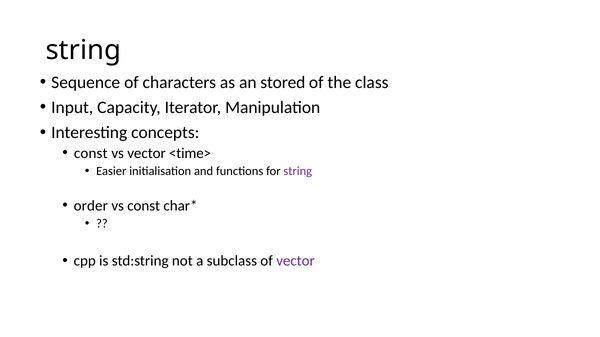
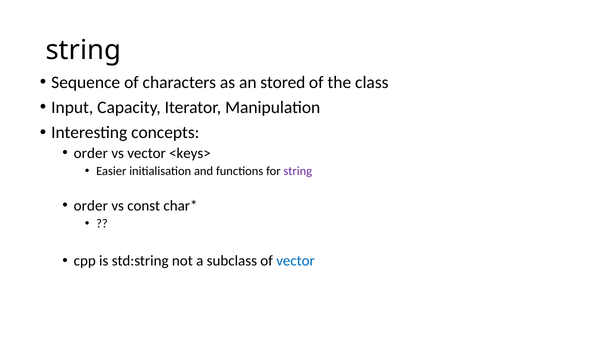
const: const -> order (91, 153)
<time>: <time> -> <keys> (190, 153)
vector colour: purple -> blue (295, 261)
